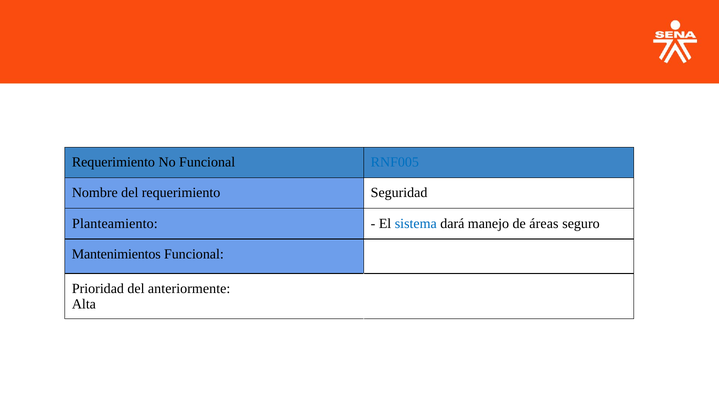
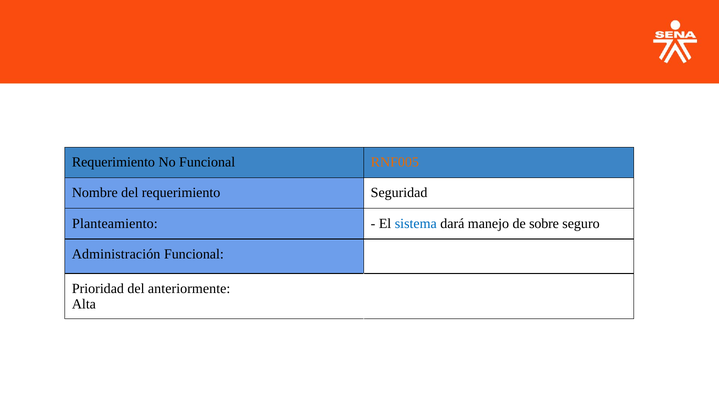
RNF005 colour: blue -> orange (395, 162)
áreas: áreas -> sobre (544, 224)
Mantenimientos: Mantenimientos -> Administración (116, 254)
